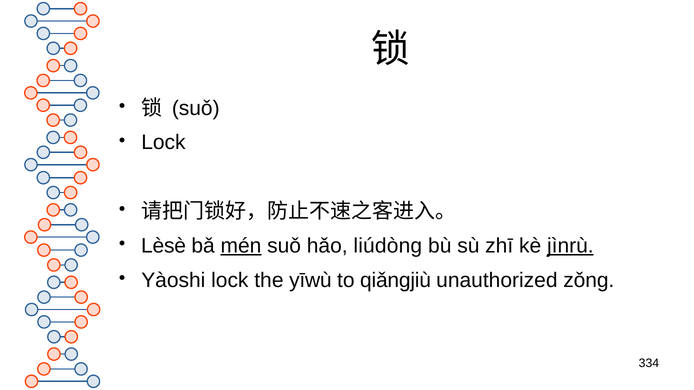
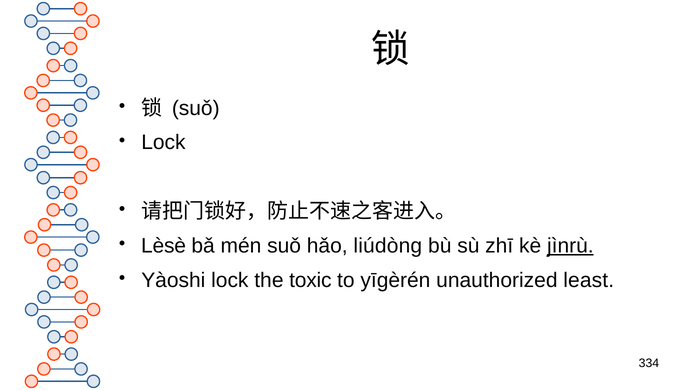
mén underline: present -> none (241, 246)
yīwù: yīwù -> toxic (310, 280)
qiǎngjiù: qiǎngjiù -> yīgèrén (395, 280)
zǒng: zǒng -> least (589, 280)
